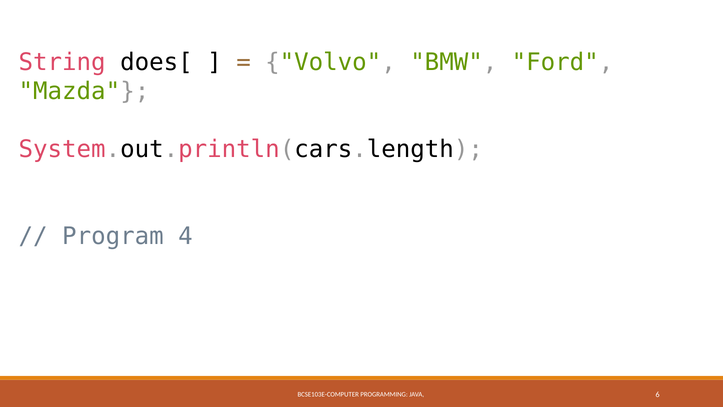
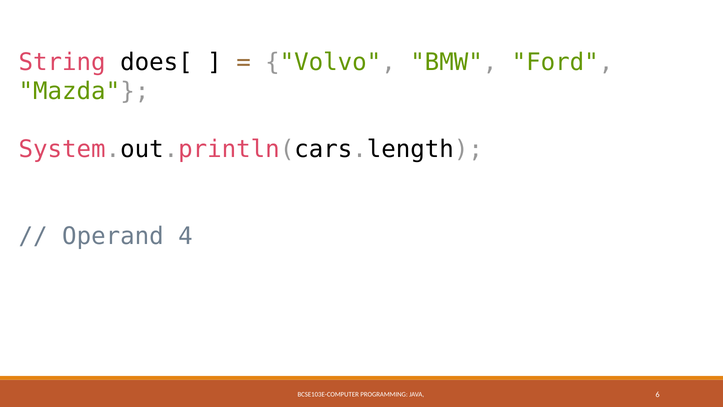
Program: Program -> Operand (113, 236)
